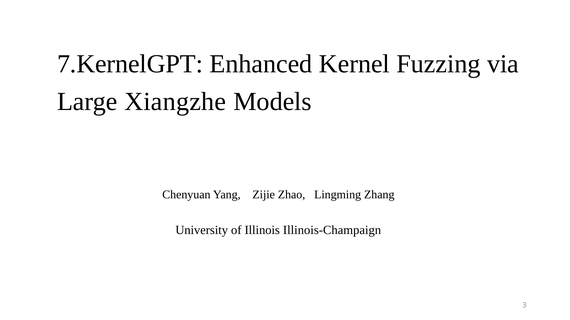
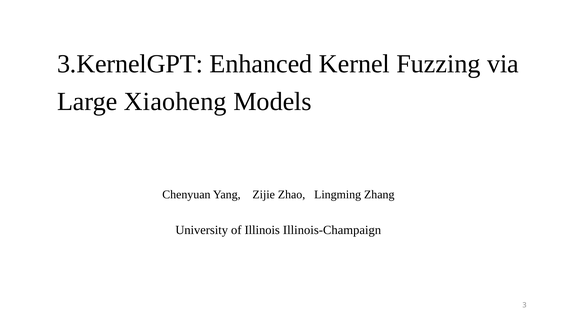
7.KernelGPT: 7.KernelGPT -> 3.KernelGPT (130, 64)
Xiangzhe: Xiangzhe -> Xiaoheng (175, 102)
